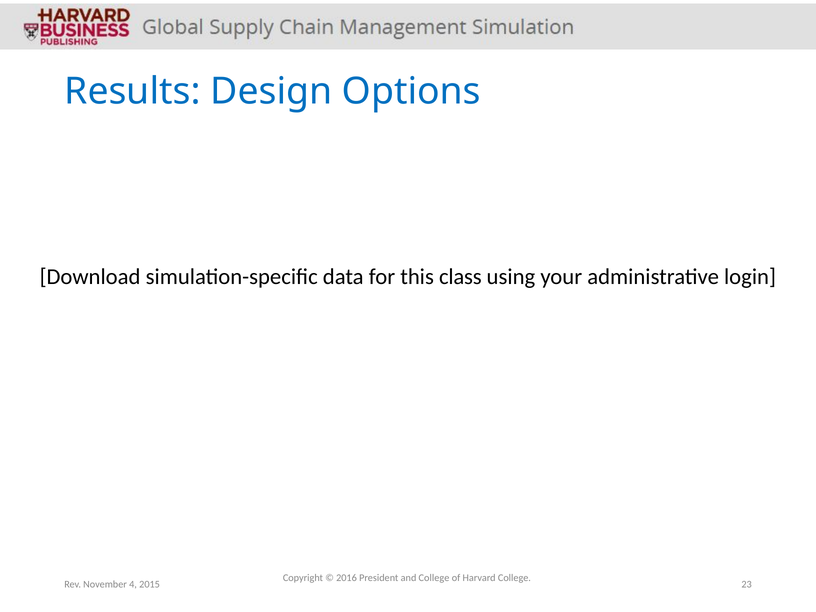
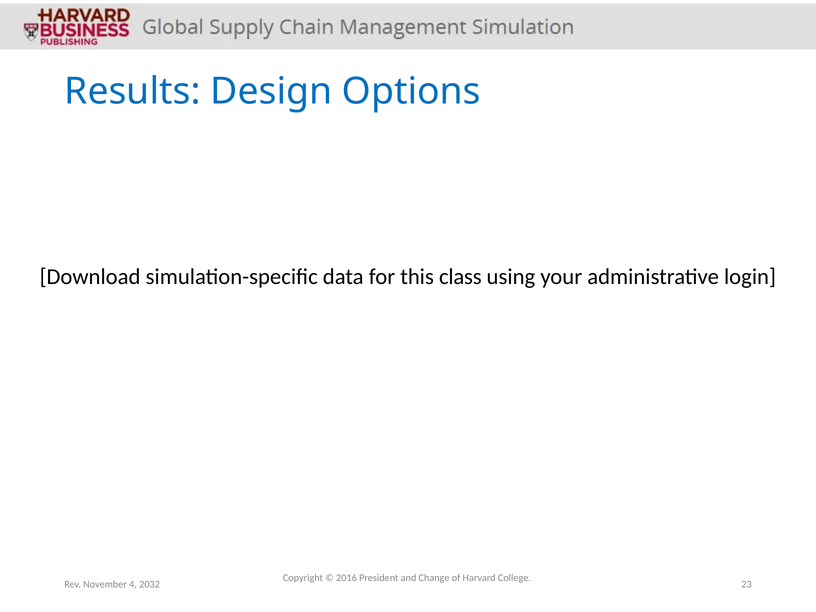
and College: College -> Change (434, 578)
2015: 2015 -> 2032 (150, 584)
